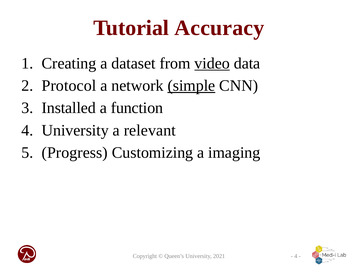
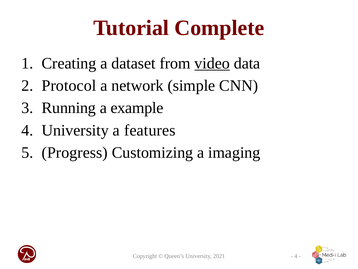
Accuracy: Accuracy -> Complete (219, 28)
simple underline: present -> none (191, 85)
Installed: Installed -> Running (69, 108)
function: function -> example (137, 108)
relevant: relevant -> features (150, 130)
